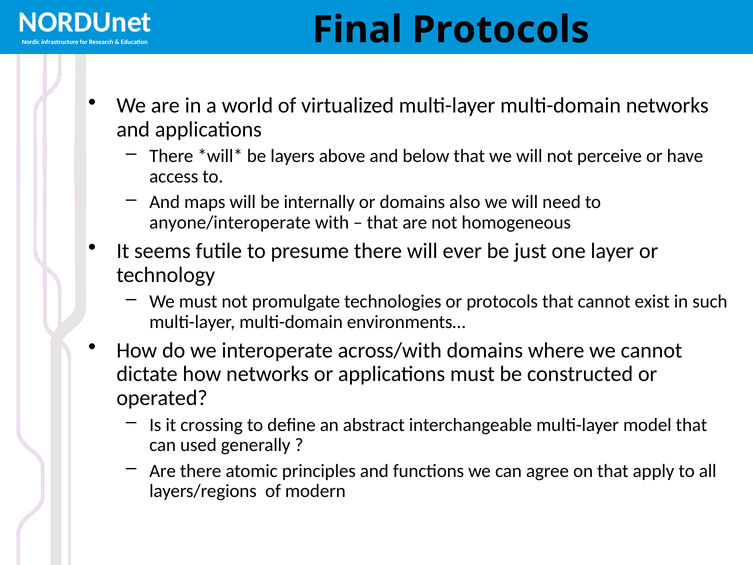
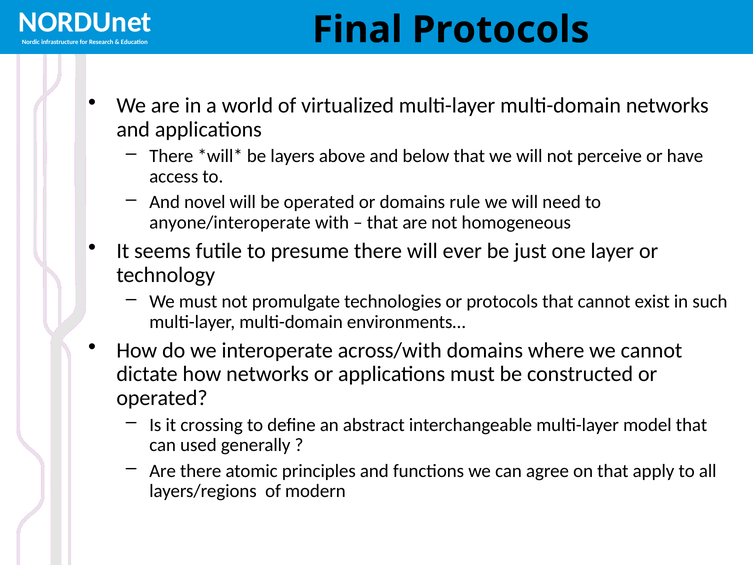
maps: maps -> novel (205, 202)
be internally: internally -> operated (319, 202)
also: also -> rule (465, 202)
